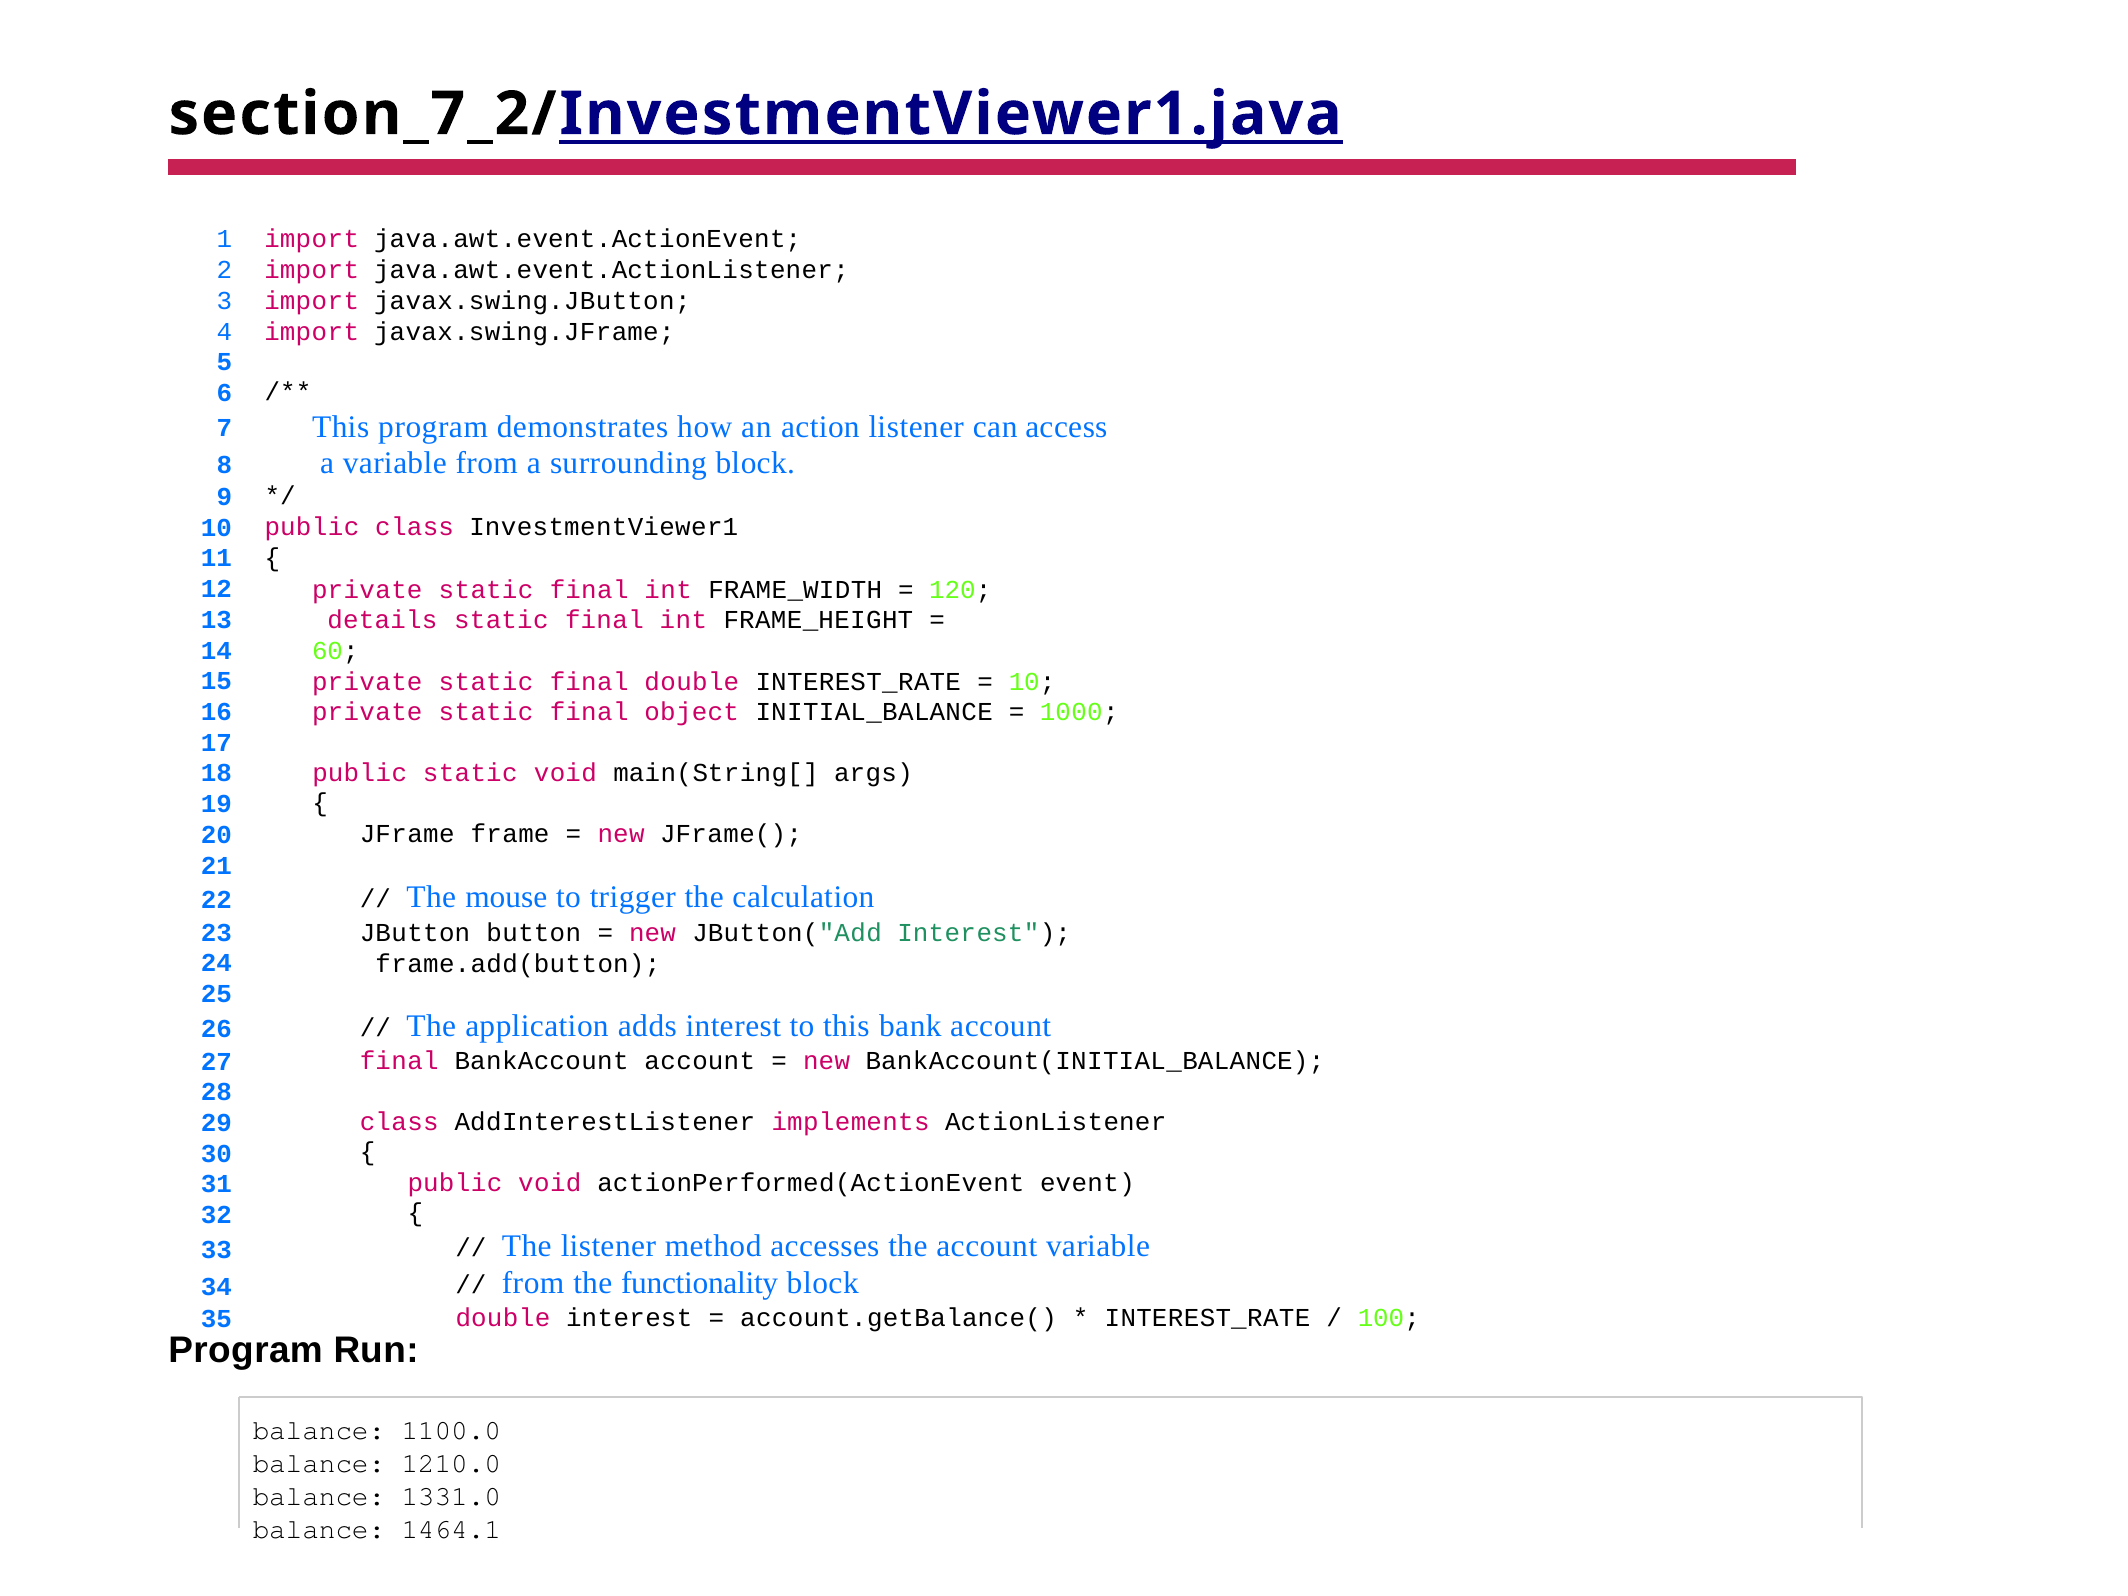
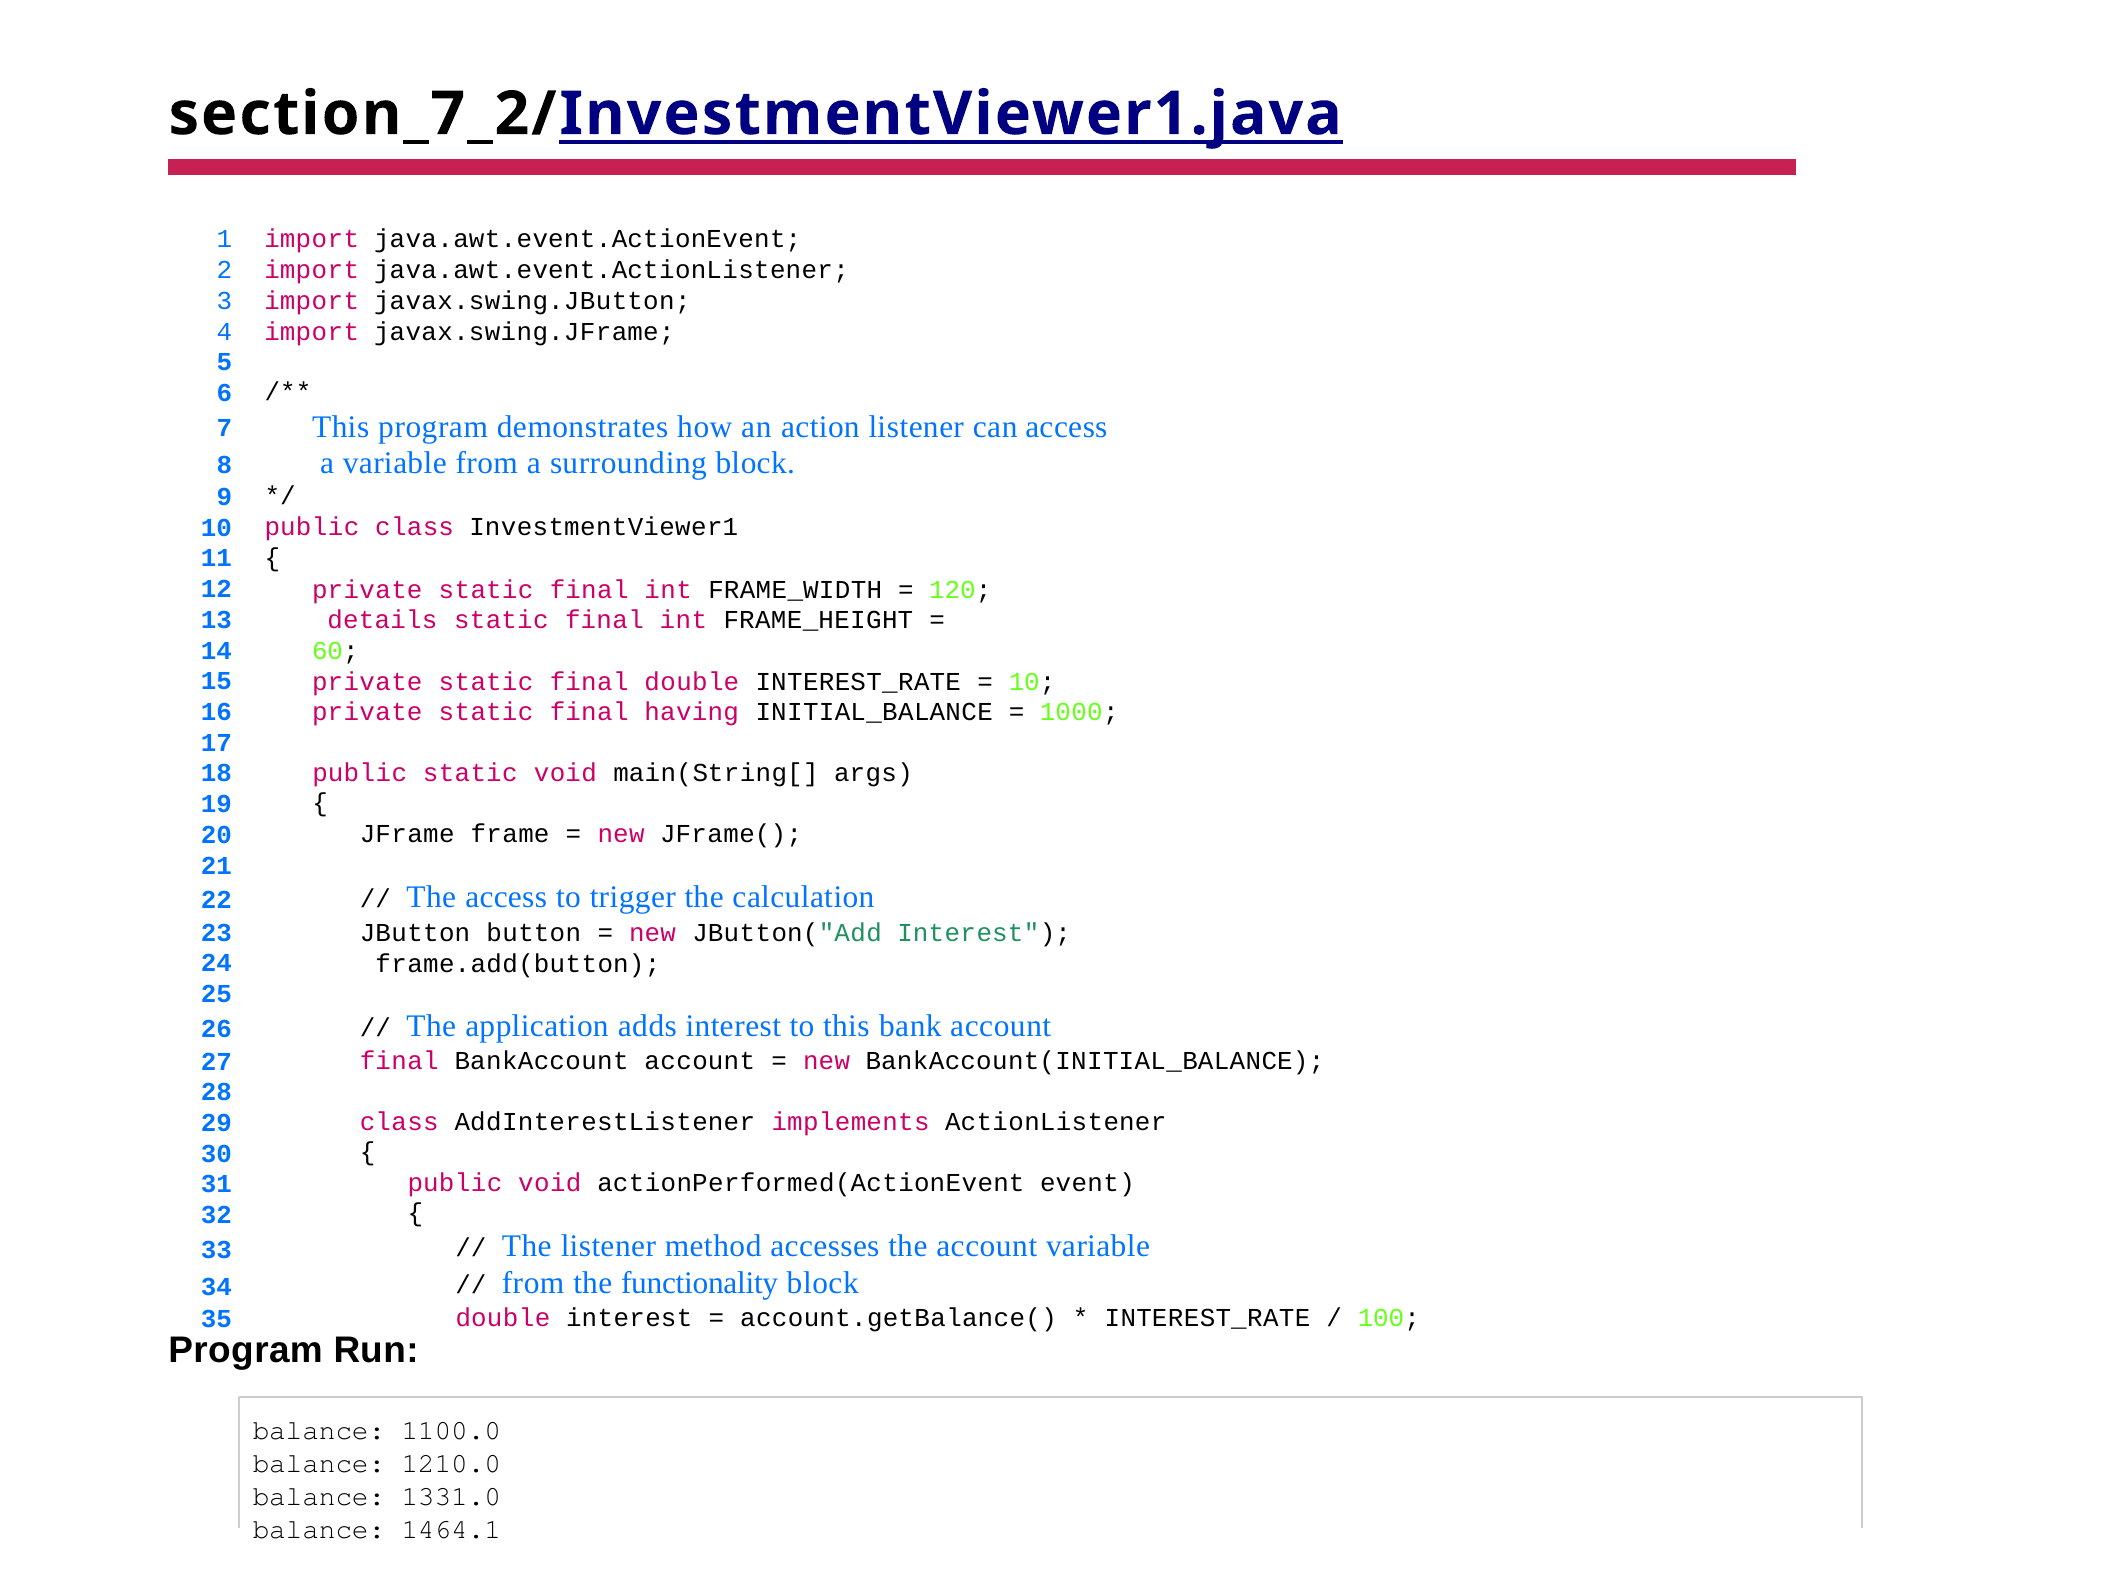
object: object -> having (692, 712)
The mouse: mouse -> access (506, 897)
